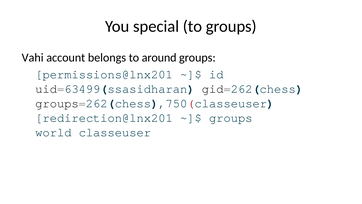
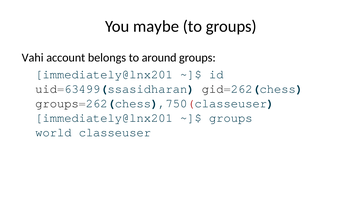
special: special -> maybe (156, 26)
permissions@lnx201: permissions@lnx201 -> immediately@lnx201 (104, 74)
redirection@lnx201: redirection@lnx201 -> immediately@lnx201 (104, 118)
